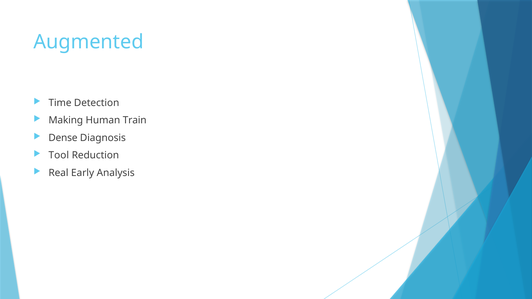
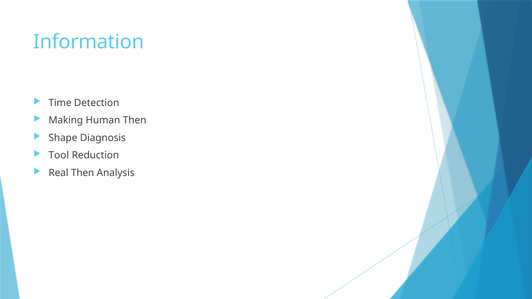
Augmented: Augmented -> Information (89, 42)
Human Train: Train -> Then (135, 120)
Dense: Dense -> Shape (63, 138)
Real Early: Early -> Then (83, 173)
